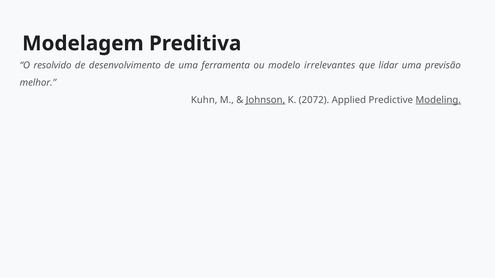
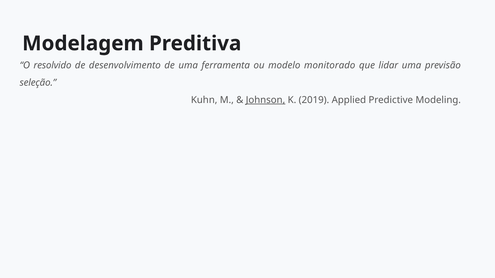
irrelevantes: irrelevantes -> monitorado (330, 65)
melhor: melhor -> seleção (38, 83)
2072: 2072 -> 2019 (314, 100)
Modeling underline: present -> none (438, 100)
